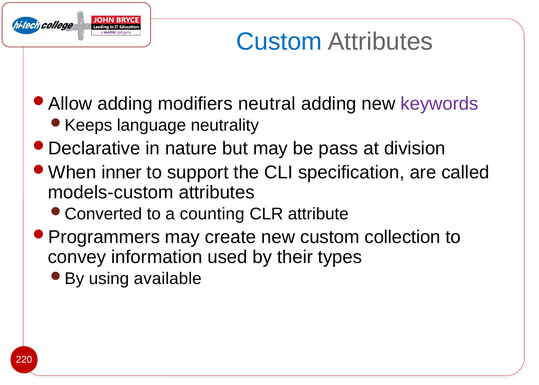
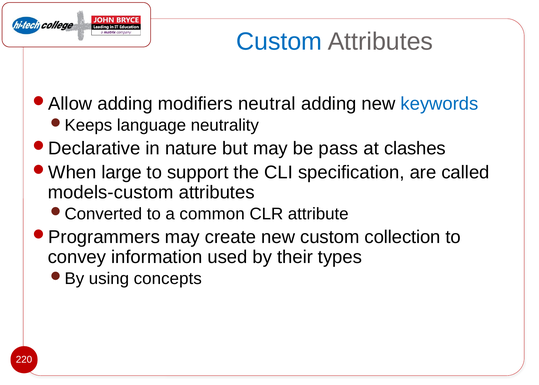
keywords colour: purple -> blue (439, 104)
division: division -> clashes (415, 149)
inner: inner -> large (122, 173)
counting: counting -> common (212, 214)
available: available -> concepts (168, 279)
